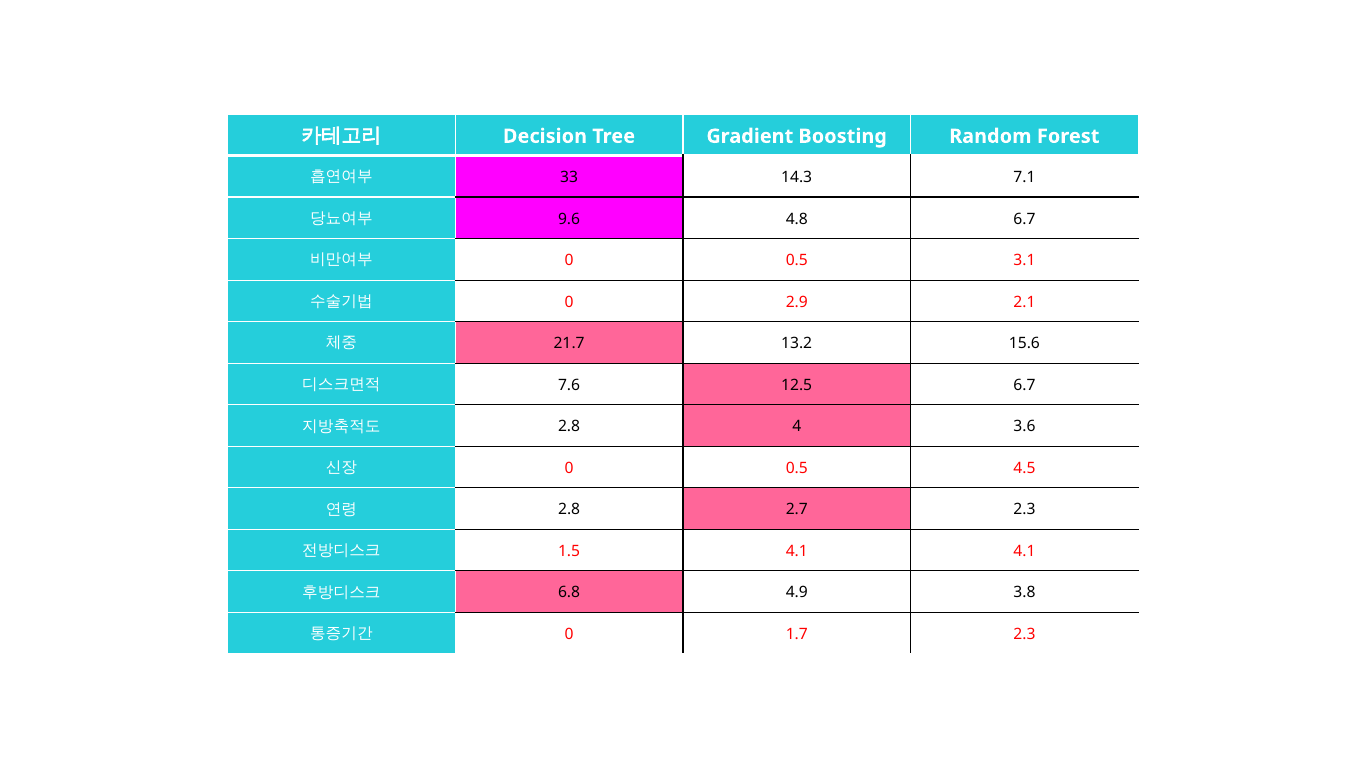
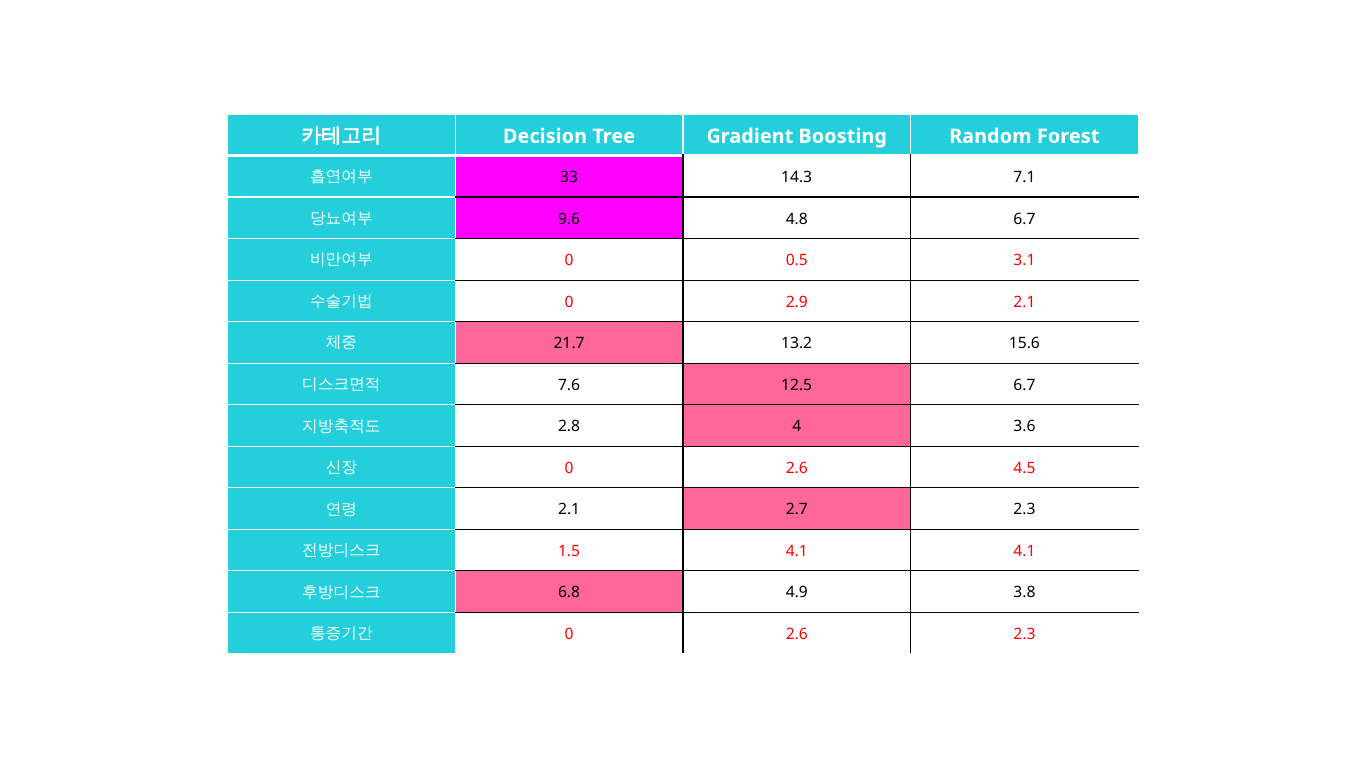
0.5: 0.5 -> 2.6 (797, 468)
2.8: 2.8 -> 2.1 (569, 510)
1.7: 1.7 -> 2.6 (797, 635)
